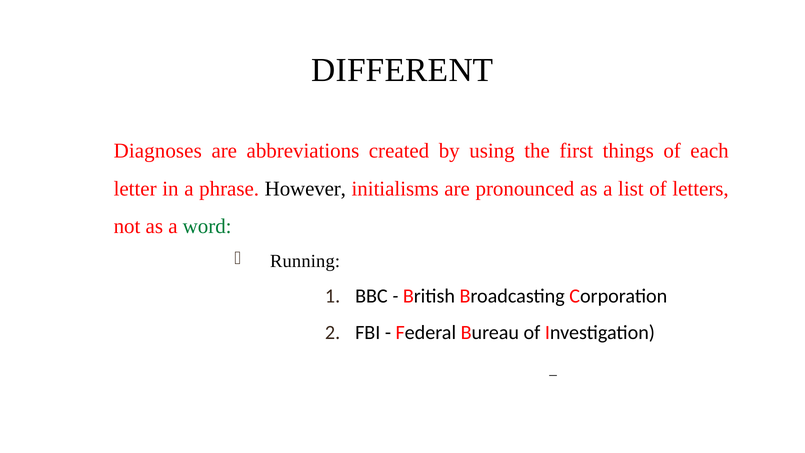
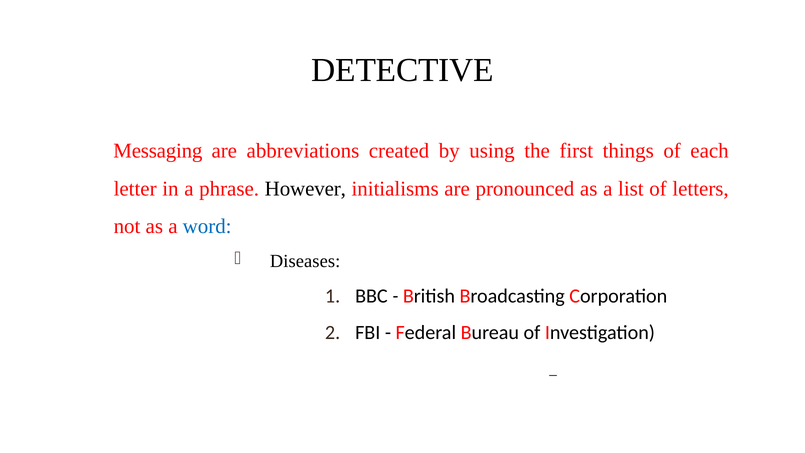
DIFFERENT: DIFFERENT -> DETECTIVE (403, 70)
Diagnoses: Diagnoses -> Messaging (158, 151)
word colour: green -> blue (207, 226)
Running: Running -> Diseases (305, 261)
